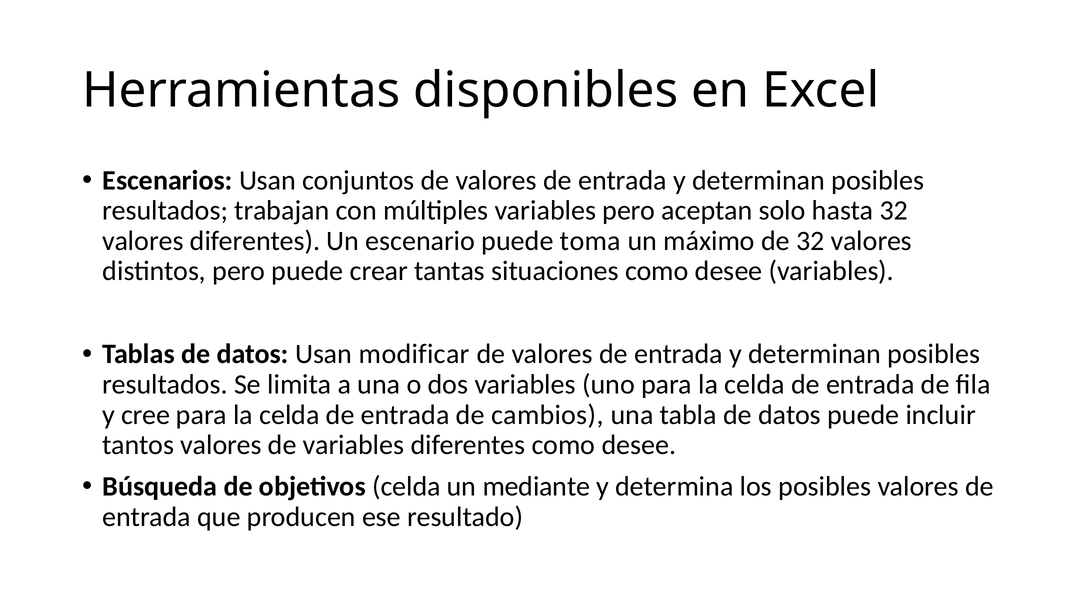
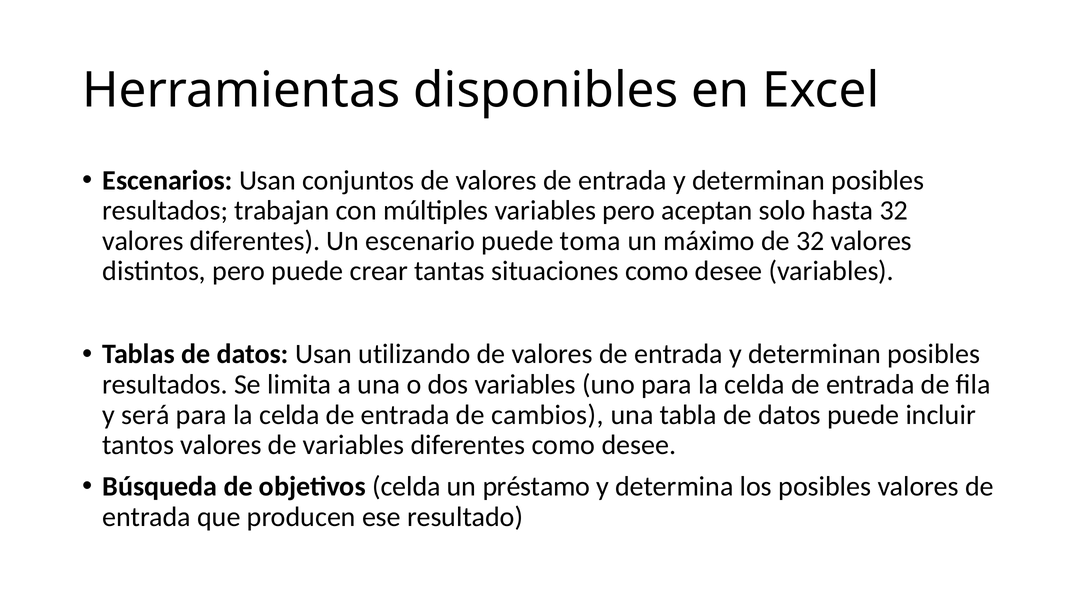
modificar: modificar -> utilizando (414, 354)
cree: cree -> será (146, 415)
mediante: mediante -> préstamo (536, 487)
